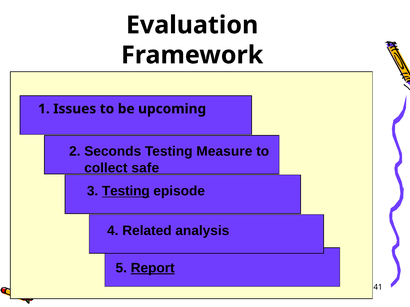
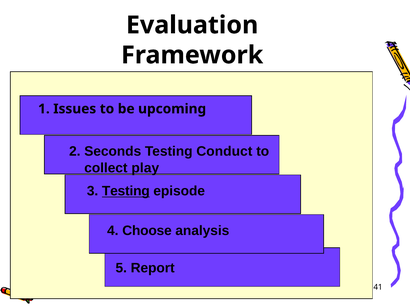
Measure: Measure -> Conduct (224, 152)
safe: safe -> play (145, 168)
Related: Related -> Choose (147, 231)
Report underline: present -> none (153, 268)
